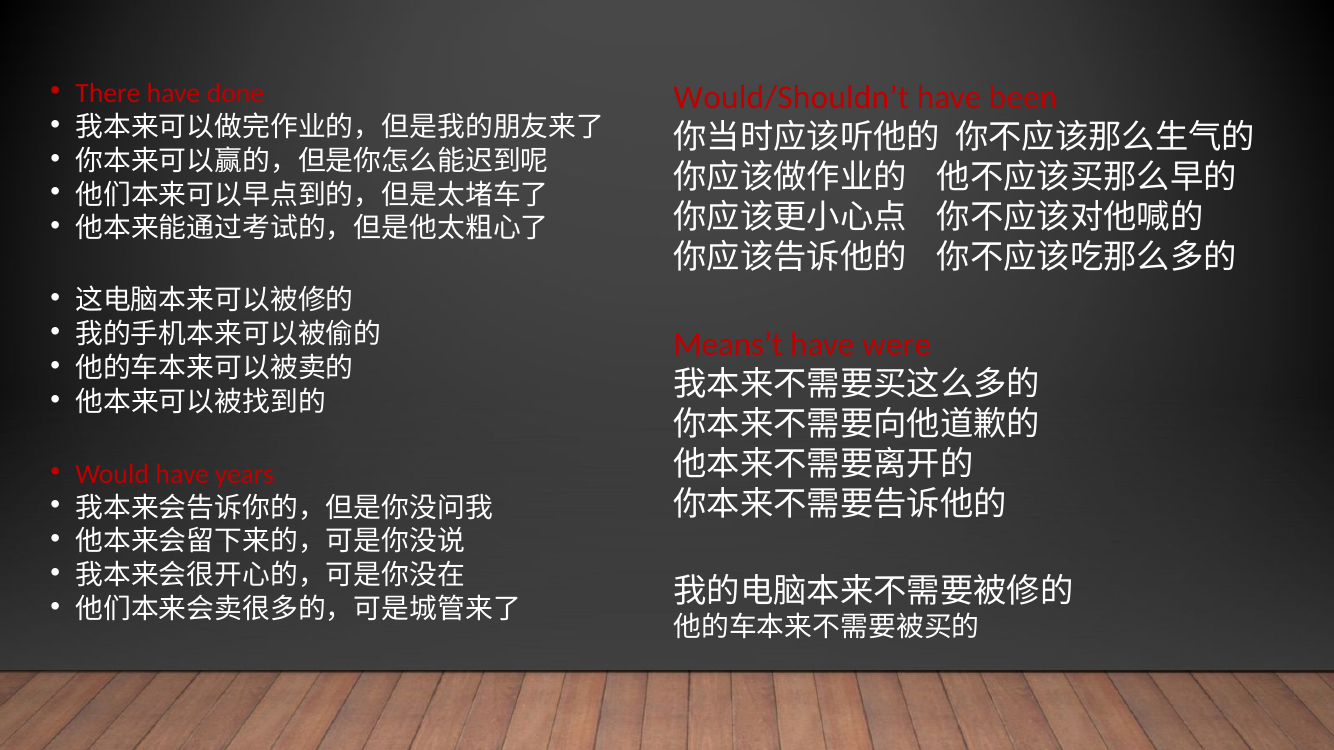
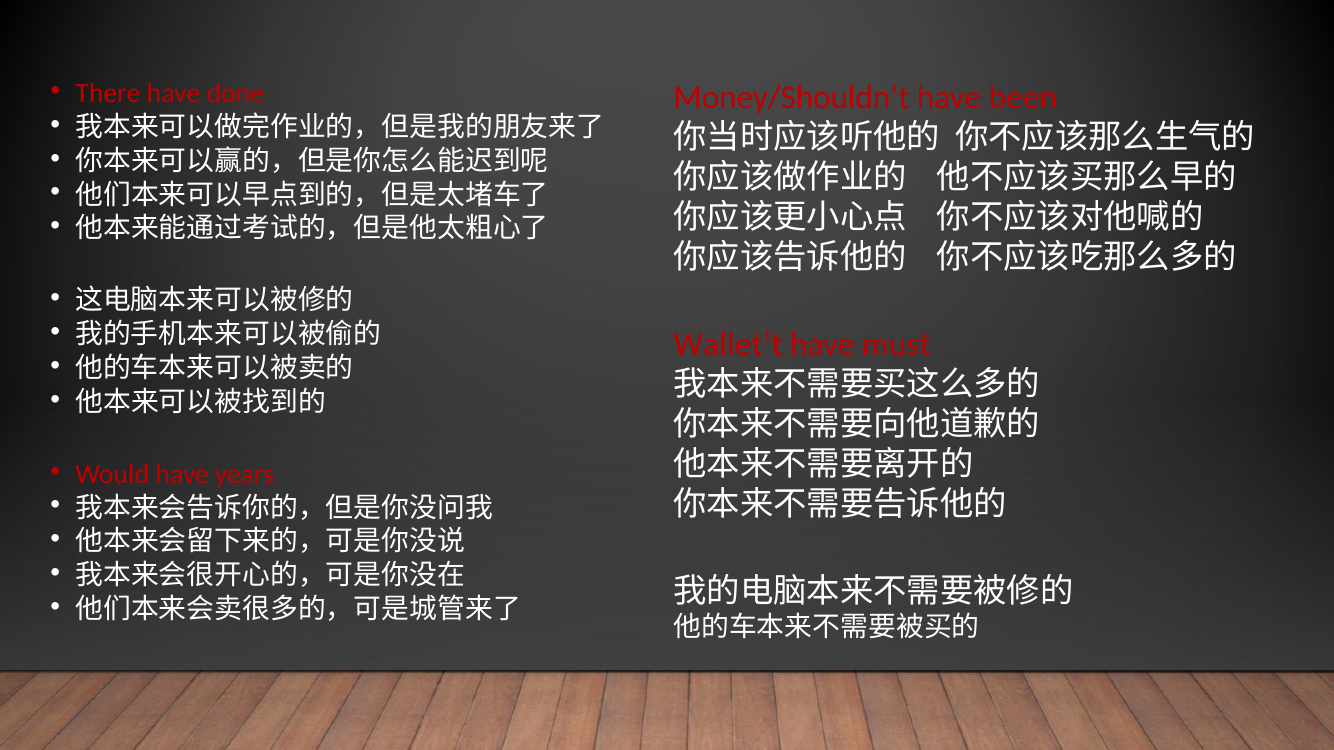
Would/Shouldn’t: Would/Shouldn’t -> Money/Shouldn’t (791, 98)
Means’t: Means’t -> Wallet’t (728, 345)
were: were -> must (896, 345)
